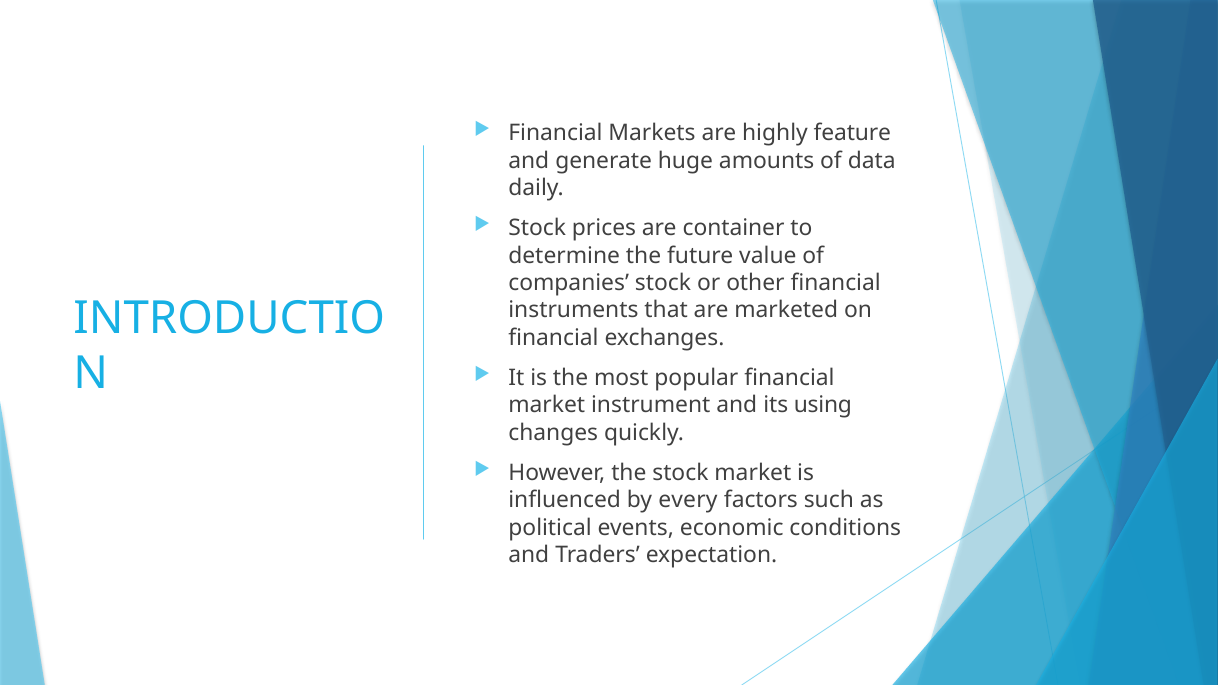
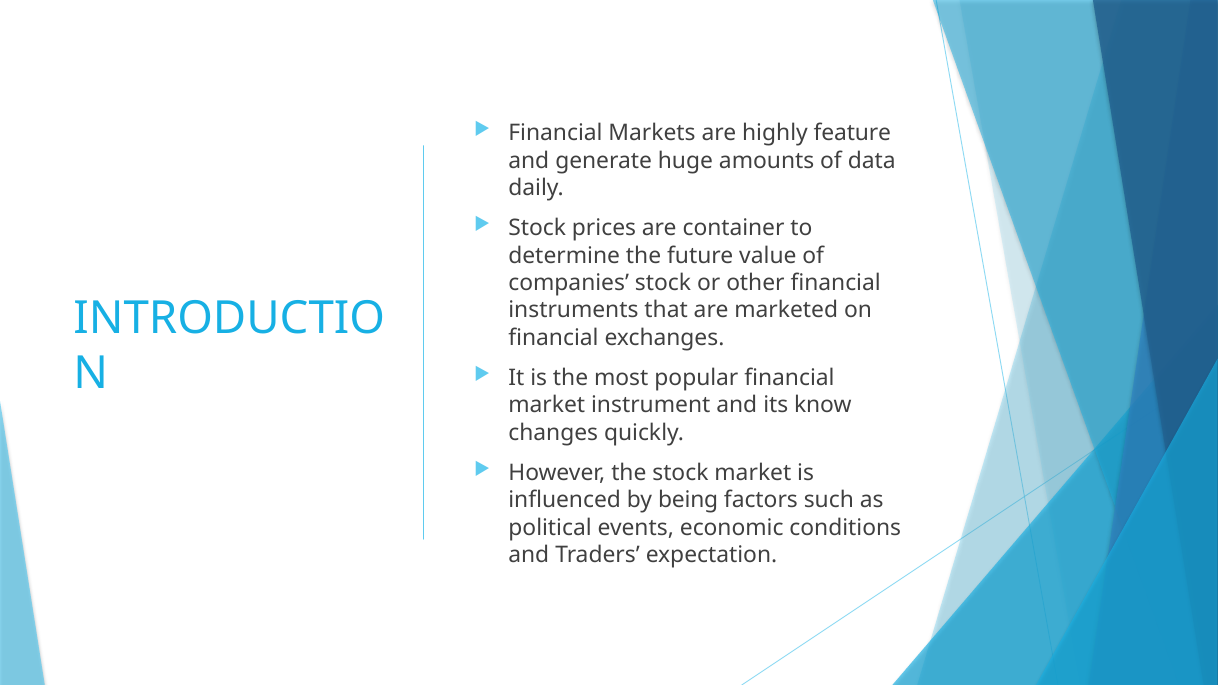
using: using -> know (823, 405)
every: every -> being (688, 500)
